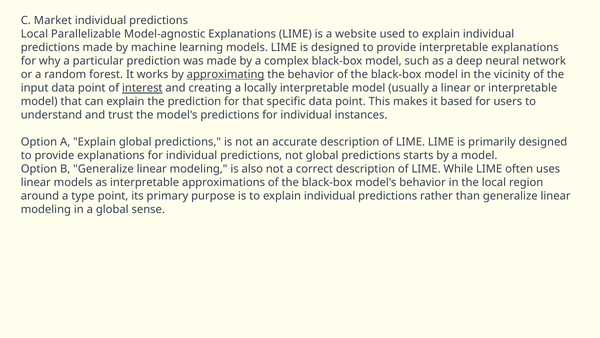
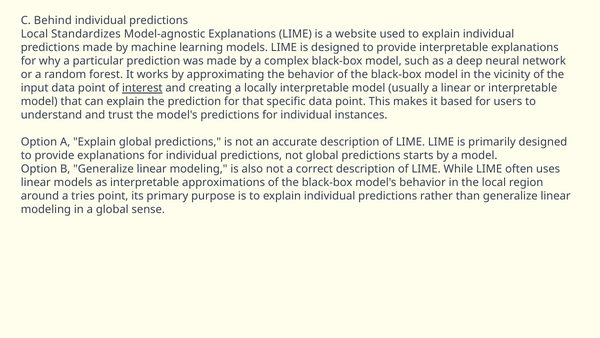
Market: Market -> Behind (53, 20)
Parallelizable: Parallelizable -> Standardizes (86, 34)
approximating underline: present -> none (226, 74)
type: type -> tries (83, 196)
